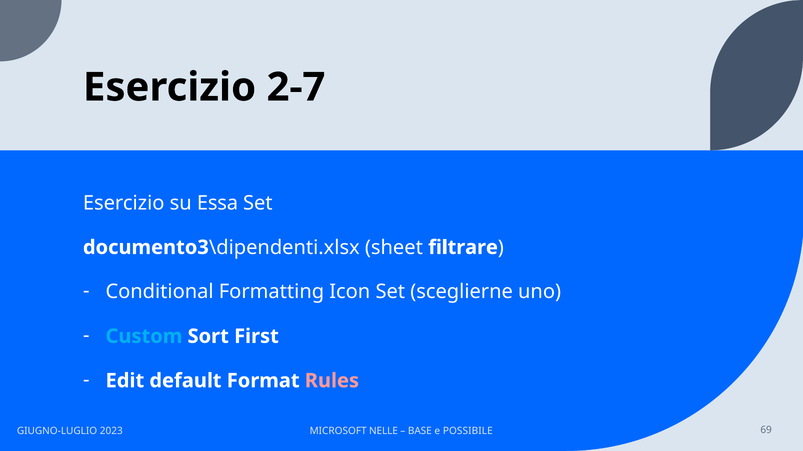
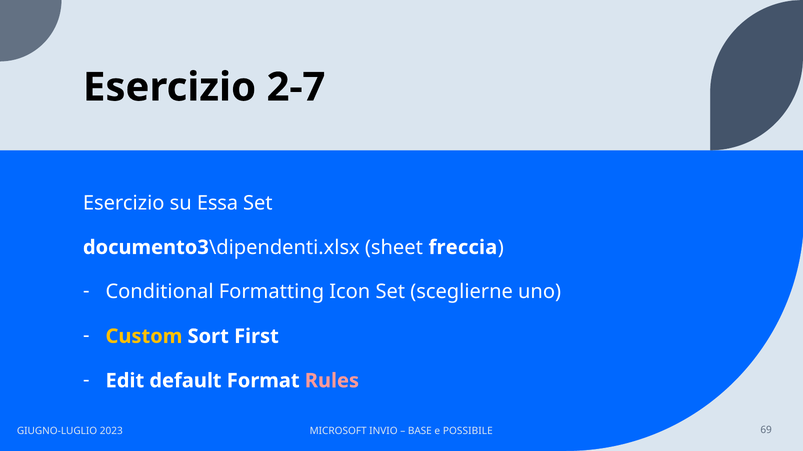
filtrare: filtrare -> freccia (463, 248)
Custom colour: light blue -> yellow (144, 337)
NELLE: NELLE -> INVIO (383, 431)
